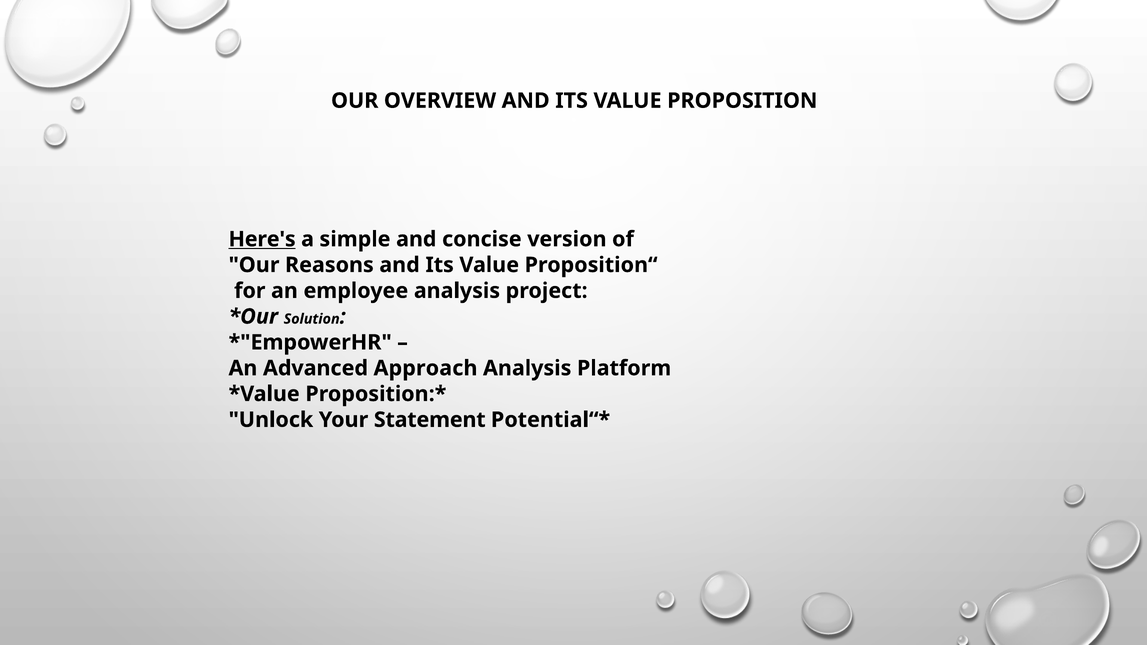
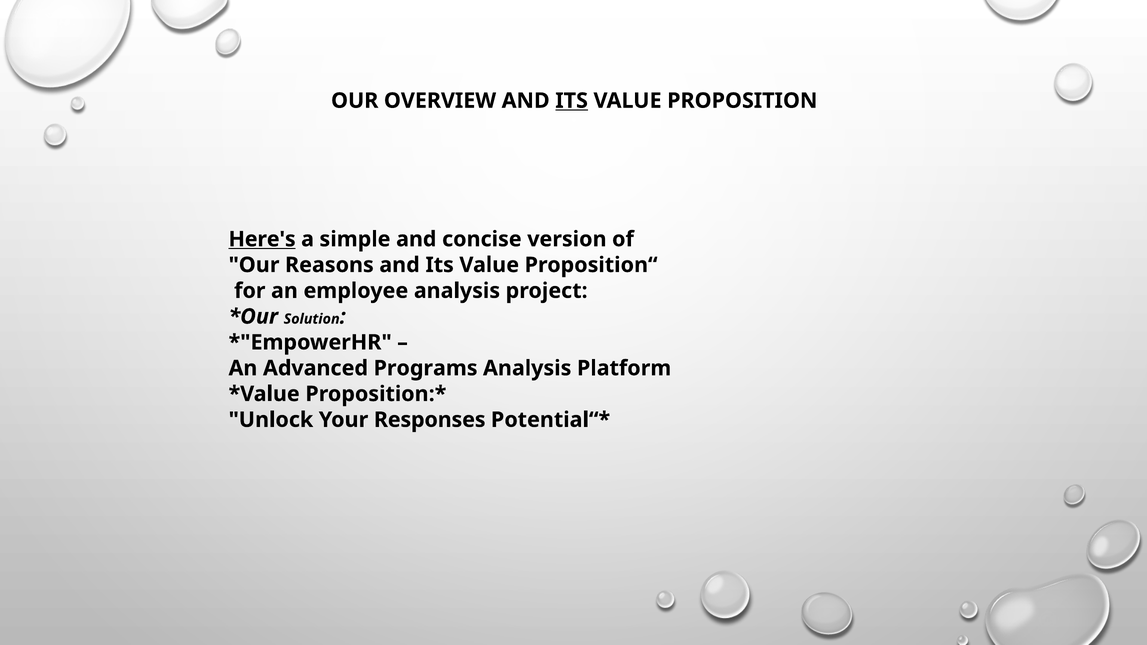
ITS underline: none -> present (572, 101)
Approach: Approach -> Programs (426, 368)
Statement: Statement -> Responses (430, 420)
